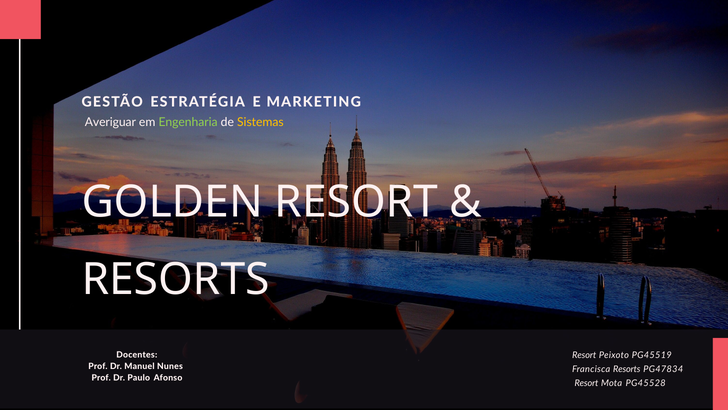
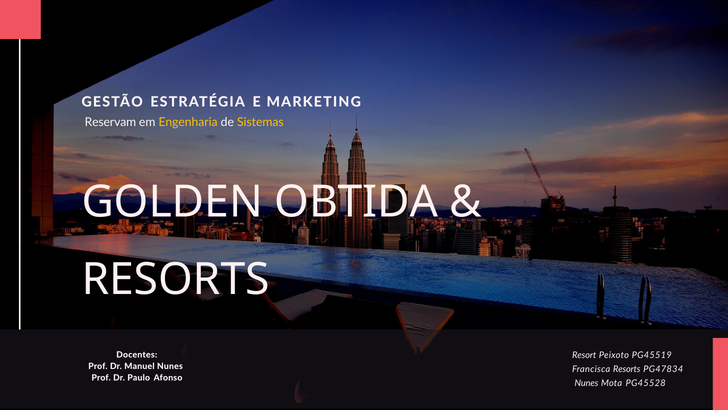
Averiguar: Averiguar -> Reservam (110, 122)
Engenharia colour: light green -> yellow (188, 122)
GOLDEN RESORT: RESORT -> OBTIDA (356, 202)
Resort: Resort -> Nunes (586, 383)
